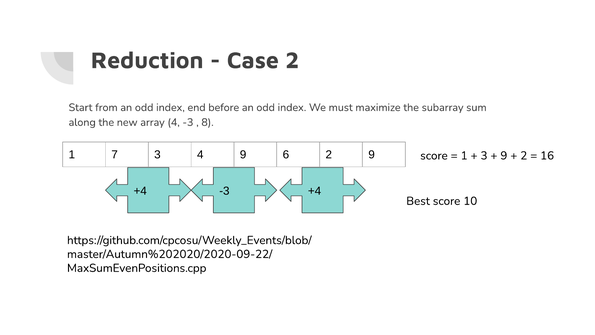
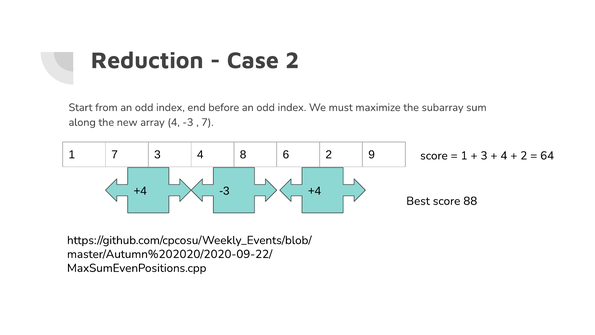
8: 8 -> 7 (207, 122)
4 9: 9 -> 8 (243, 154)
9: 9 -> 4 (504, 155)
16: 16 -> 64 (547, 155)
10: 10 -> 88 (470, 201)
